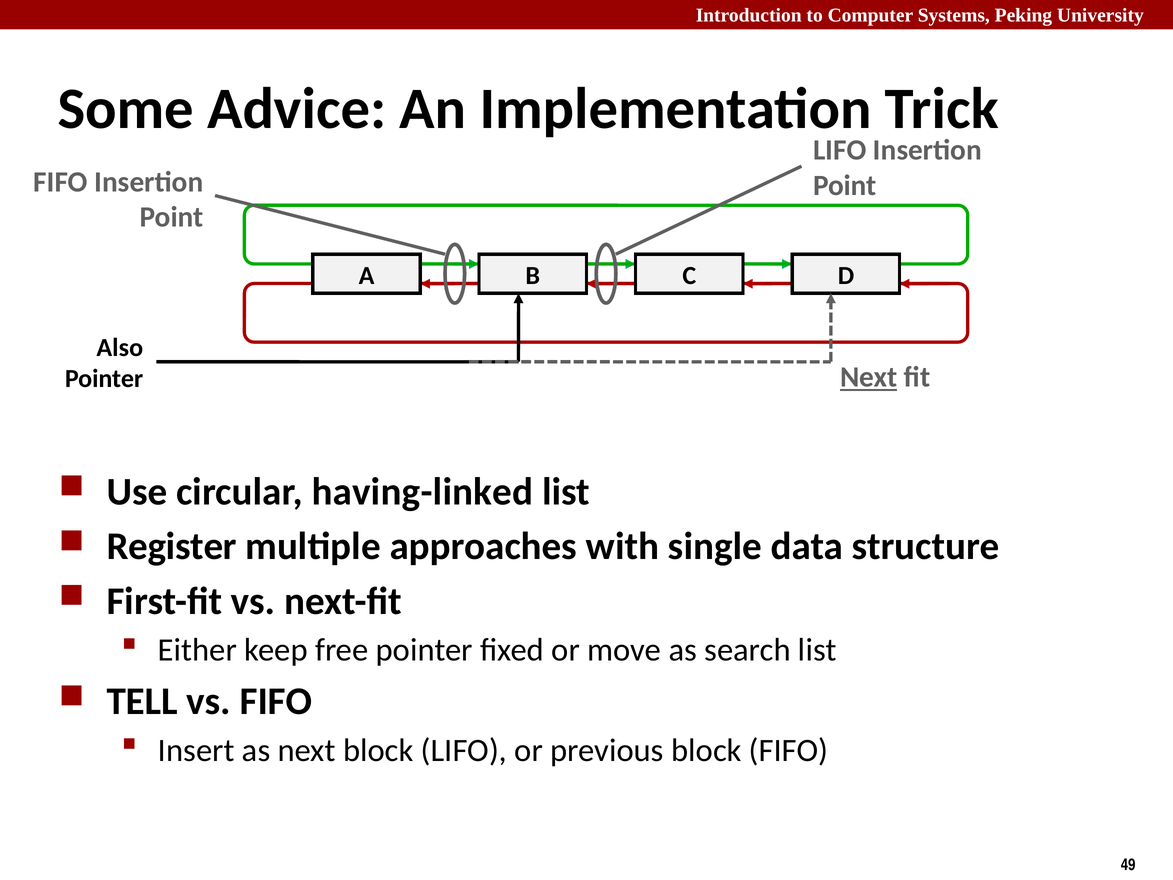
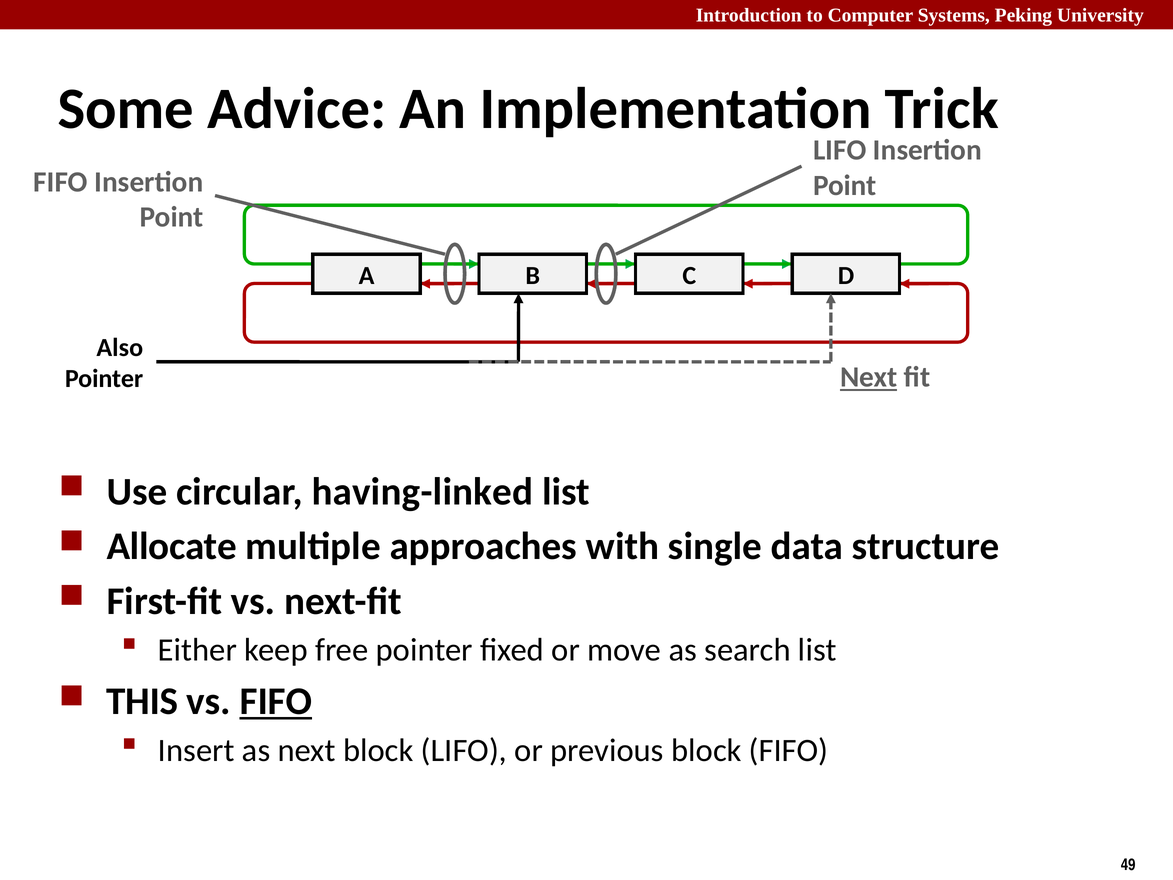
Register: Register -> Allocate (172, 546)
TELL: TELL -> THIS (142, 701)
FIFO underline: none -> present (276, 701)
